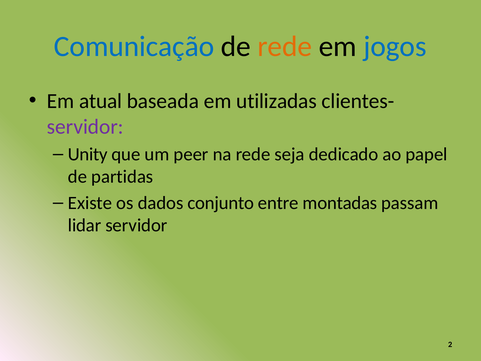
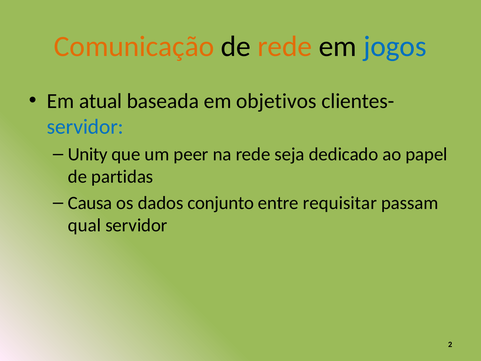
Comunicação colour: blue -> orange (134, 47)
utilizadas: utilizadas -> objetivos (276, 101)
servidor colour: purple -> blue (85, 127)
Existe: Existe -> Causa (90, 203)
montadas: montadas -> requisitar (340, 203)
lidar: lidar -> qual (84, 225)
